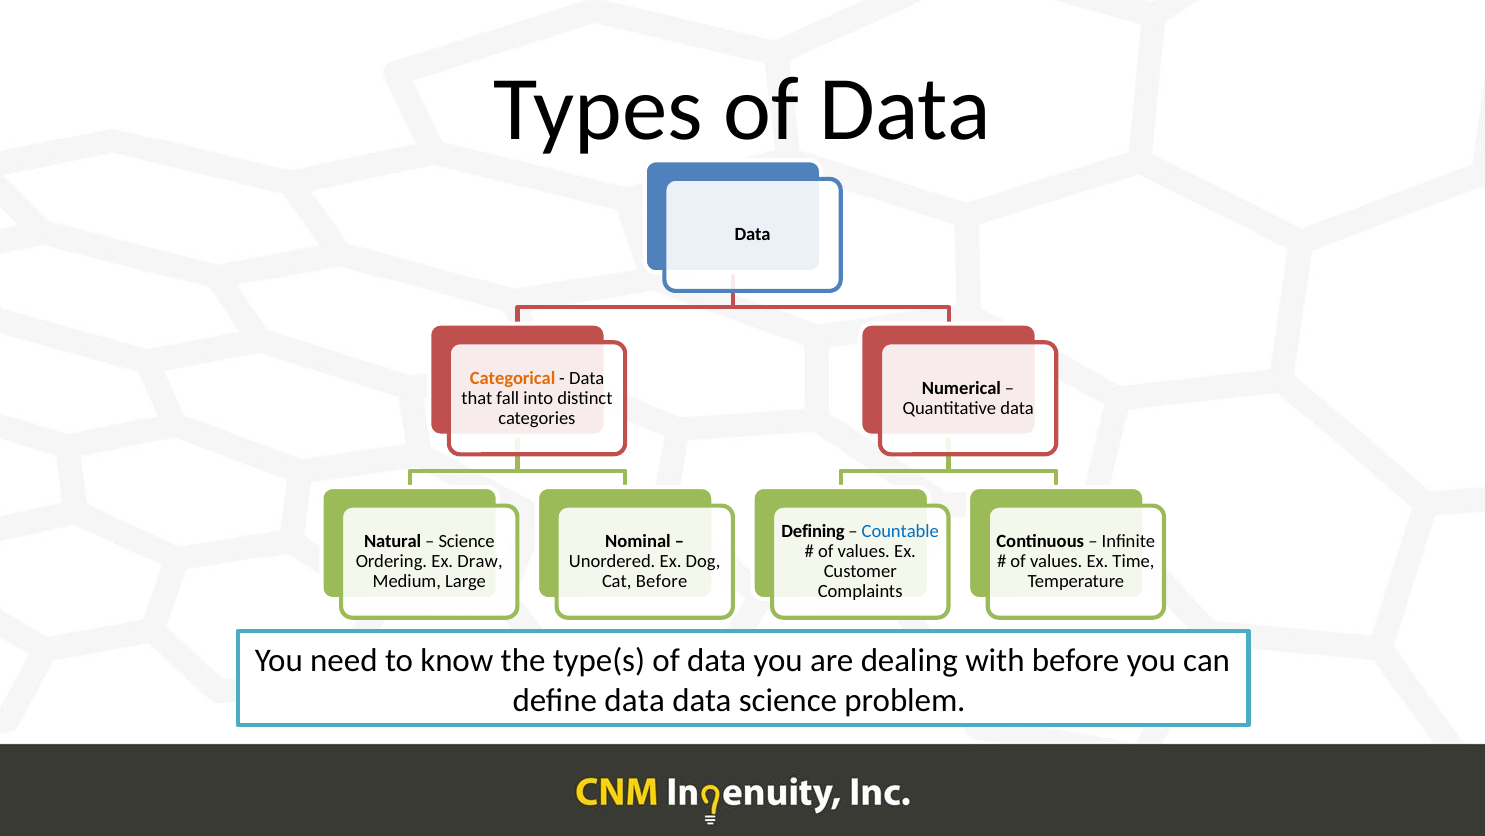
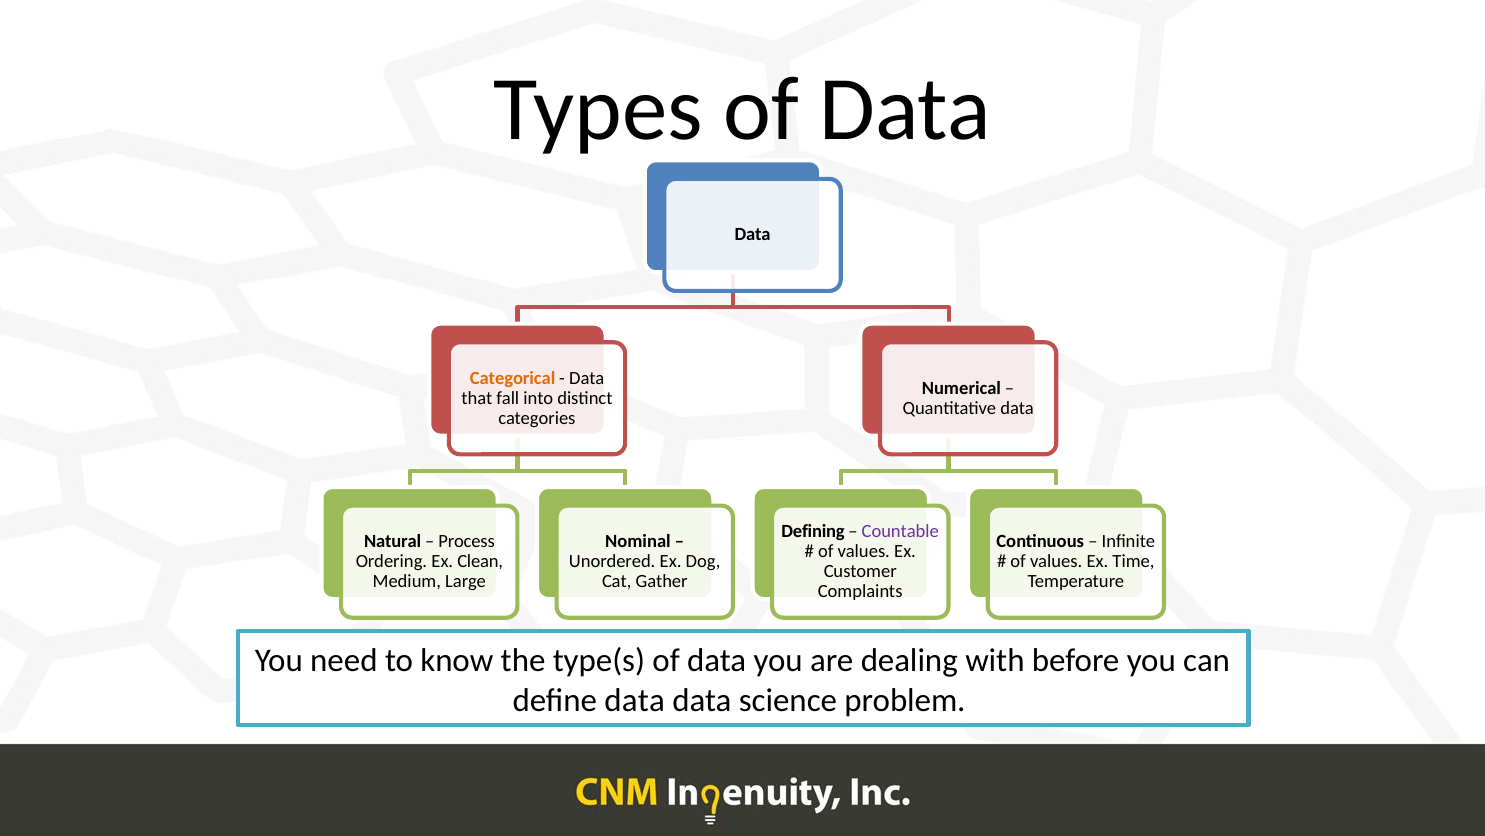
Countable colour: blue -> purple (900, 531)
Science: Science -> Process (467, 541)
Draw: Draw -> Clean (480, 561)
Cat Before: Before -> Gather (662, 581)
